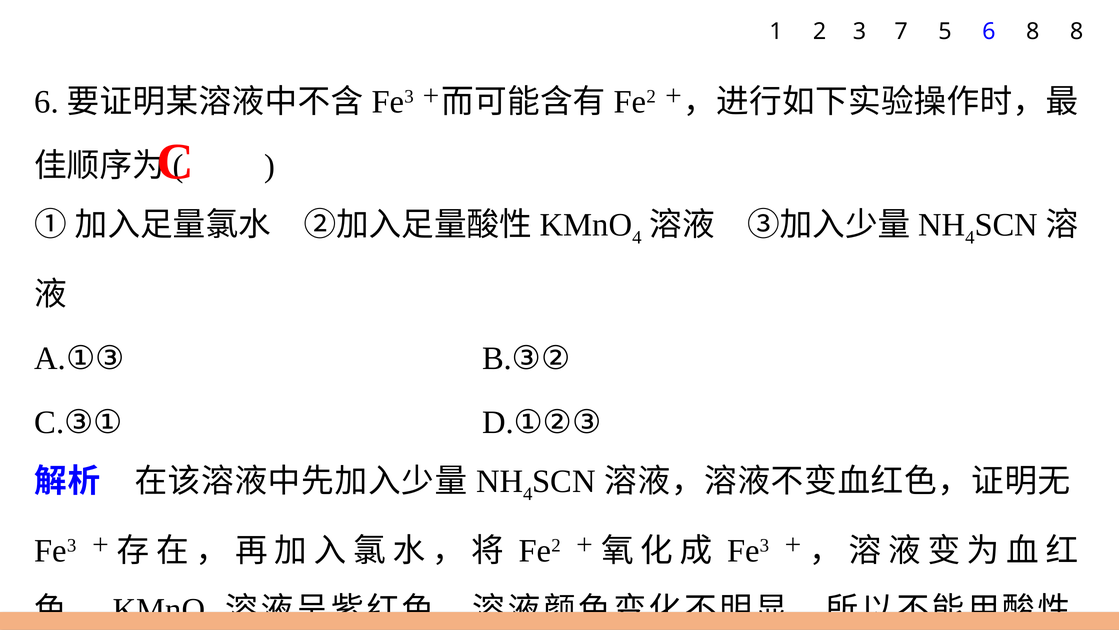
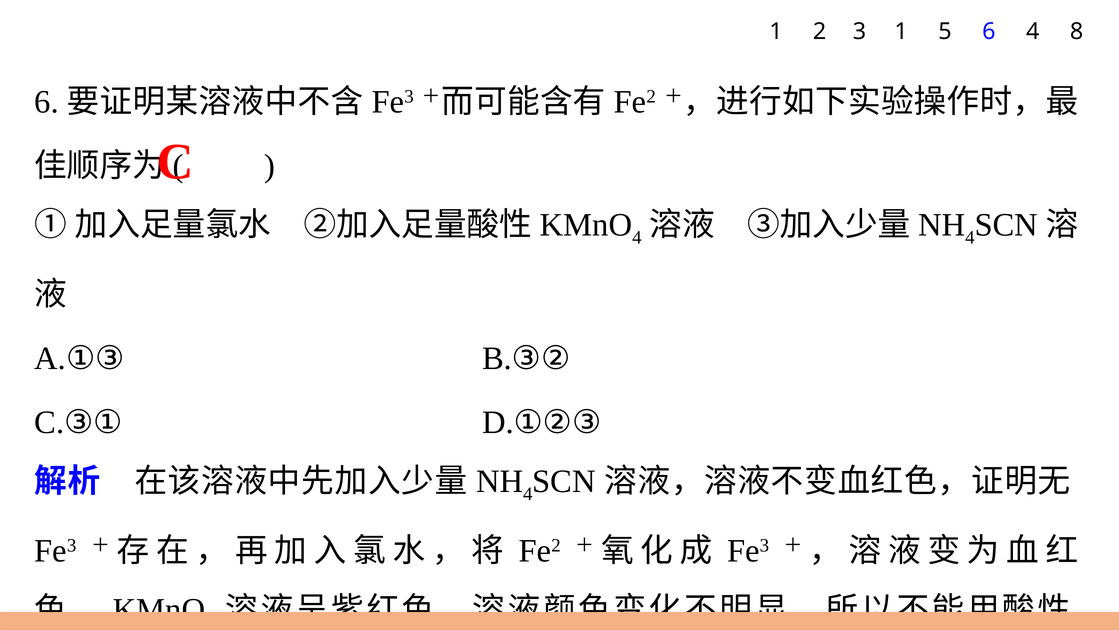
3 7: 7 -> 1 (901, 32)
6 8: 8 -> 4 (1033, 32)
